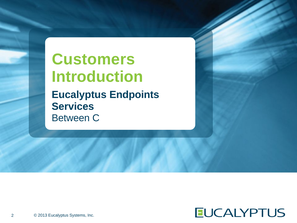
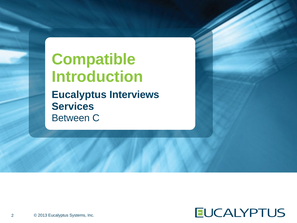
Customers: Customers -> Compatible (94, 59)
Endpoints: Endpoints -> Interviews (134, 95)
